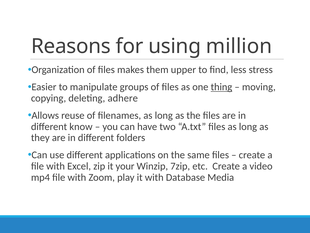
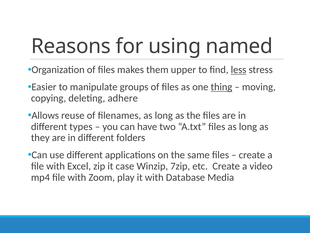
million: million -> named (239, 46)
less underline: none -> present (239, 70)
know: know -> types (81, 126)
your: your -> case (125, 166)
